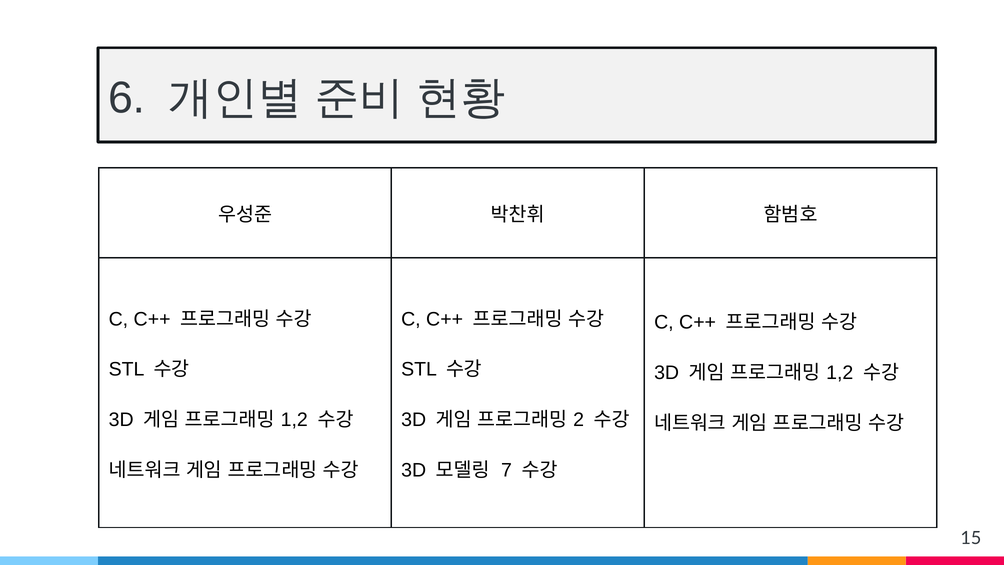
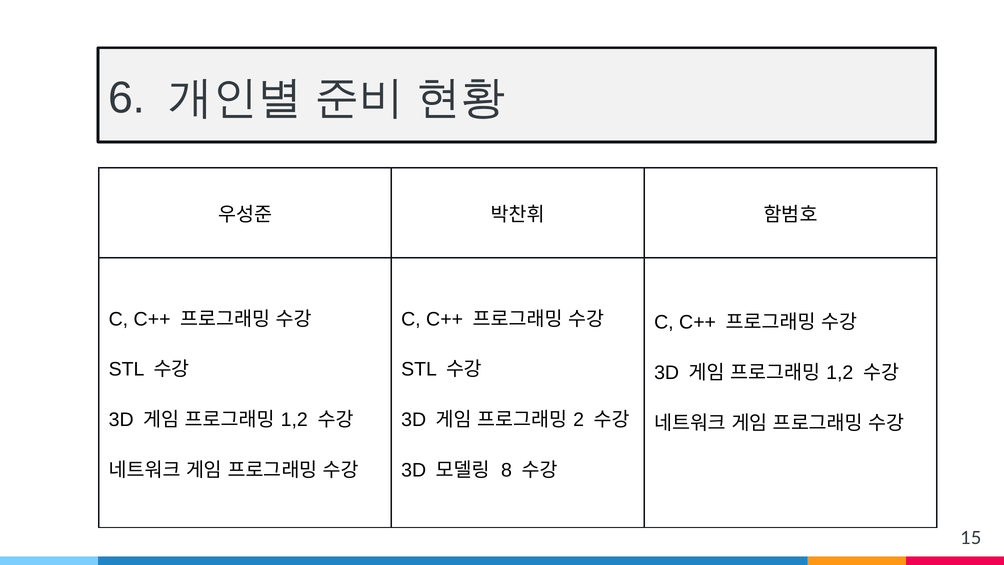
7: 7 -> 8 (507, 470)
